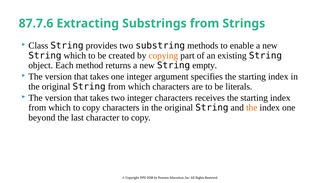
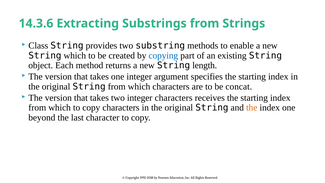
87.7.6: 87.7.6 -> 14.3.6 (36, 23)
copying colour: orange -> blue (163, 55)
empty: empty -> length (205, 65)
literals: literals -> concat (239, 86)
